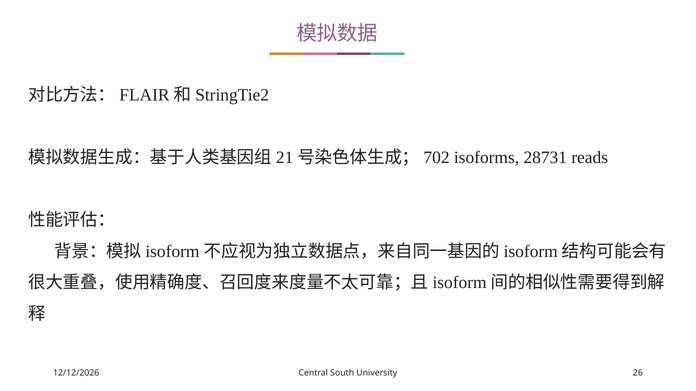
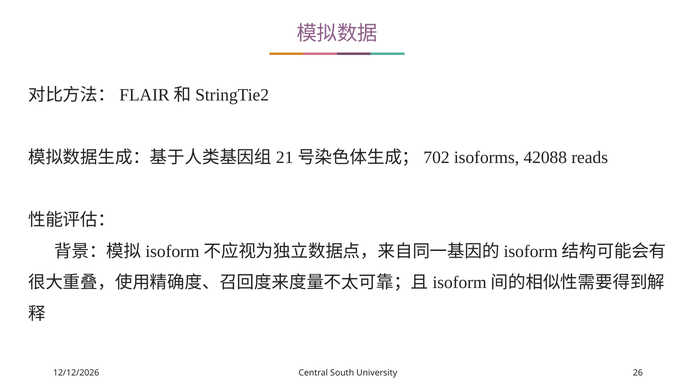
28731: 28731 -> 42088 (545, 158)
